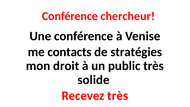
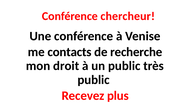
stratégies: stratégies -> recherche (136, 52)
solide: solide -> public (94, 80)
Recevez très: très -> plus (118, 96)
